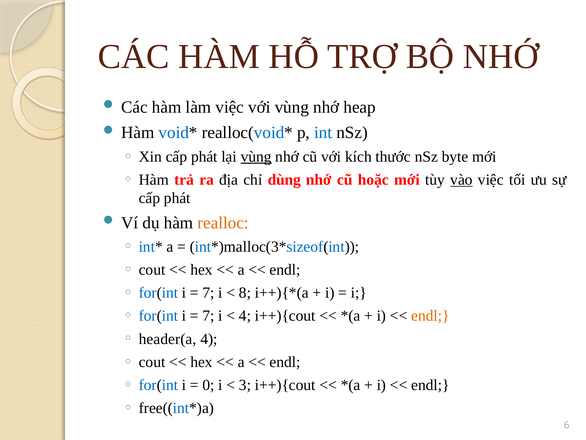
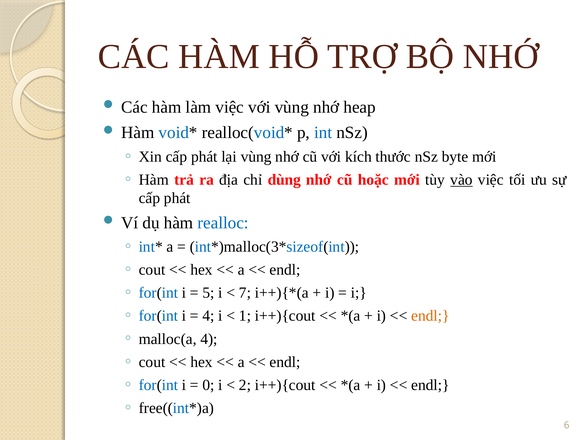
vùng underline: present -> none (256, 156)
realloc colour: orange -> blue (223, 223)
7: 7 -> 5 (209, 292)
8: 8 -> 7 (245, 292)
7: 7 -> 4 (209, 315)
4: 4 -> 1 (245, 315)
header(a: header(a -> malloc(a (168, 339)
3: 3 -> 2 (245, 385)
